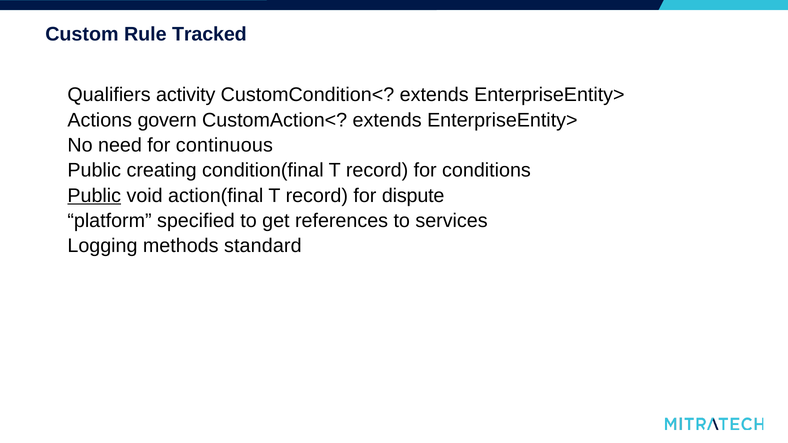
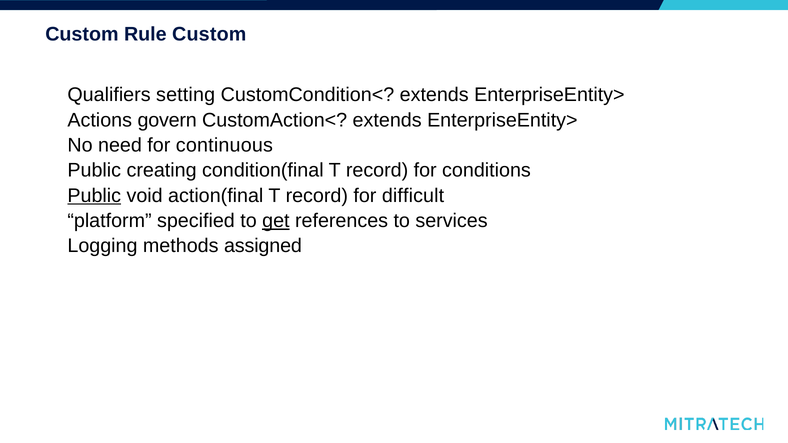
Rule Tracked: Tracked -> Custom (209, 34)
activity: activity -> setting (186, 95)
dispute: dispute -> difficult (413, 196)
get underline: none -> present (276, 221)
standard: standard -> assigned (263, 246)
